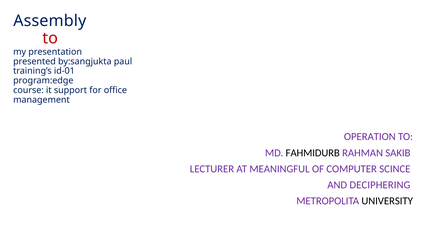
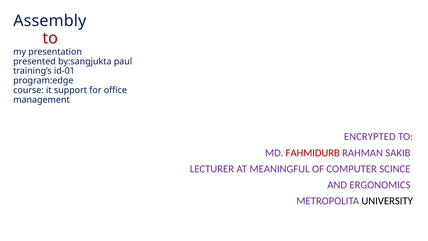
OPERATION: OPERATION -> ENCRYPTED (370, 137)
FAHMIDURB colour: black -> red (313, 153)
DECIPHERING: DECIPHERING -> ERGONOMICS (380, 185)
